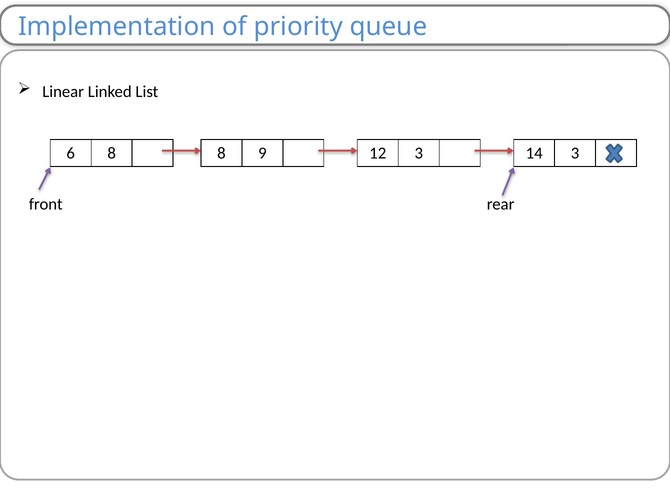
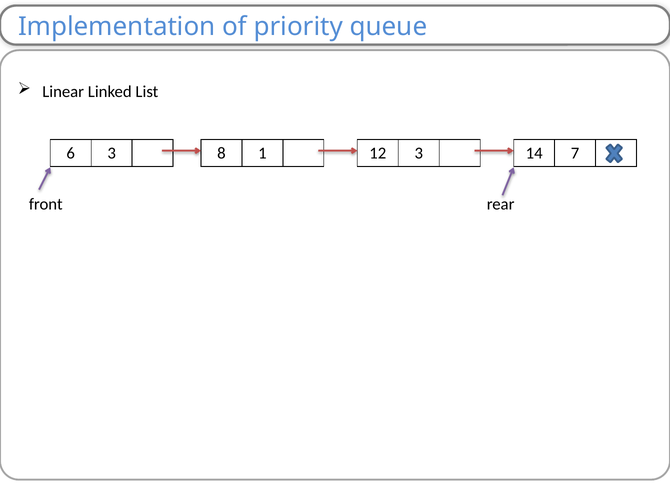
6 8: 8 -> 3 (112, 153)
9: 9 -> 1 (262, 153)
14 3: 3 -> 7 (575, 153)
